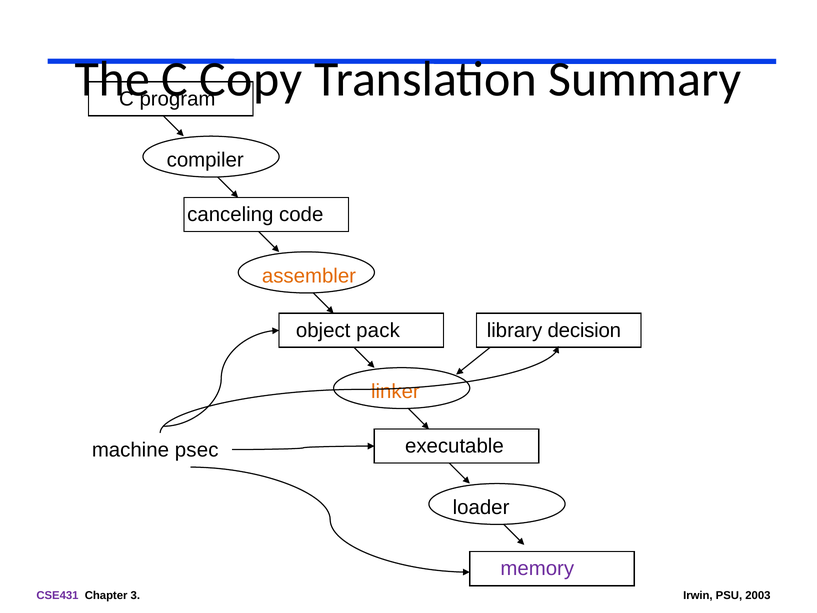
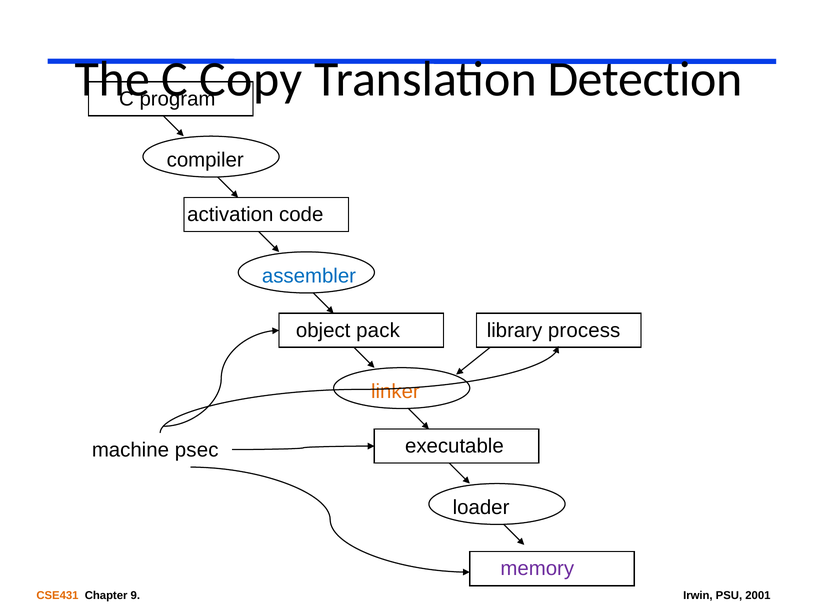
Summary: Summary -> Detection (645, 79)
canceling: canceling -> activation (230, 214)
assembler colour: orange -> blue (309, 276)
decision: decision -> process (584, 330)
CSE431 colour: purple -> orange (57, 595)
3: 3 -> 9 (135, 595)
2003: 2003 -> 2001 (758, 595)
